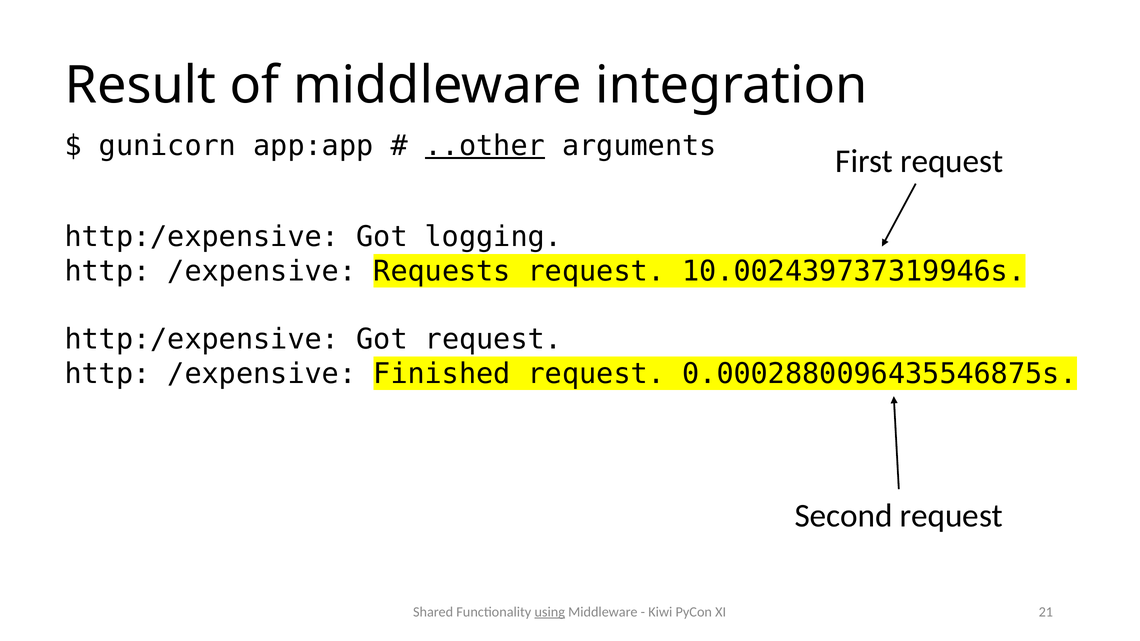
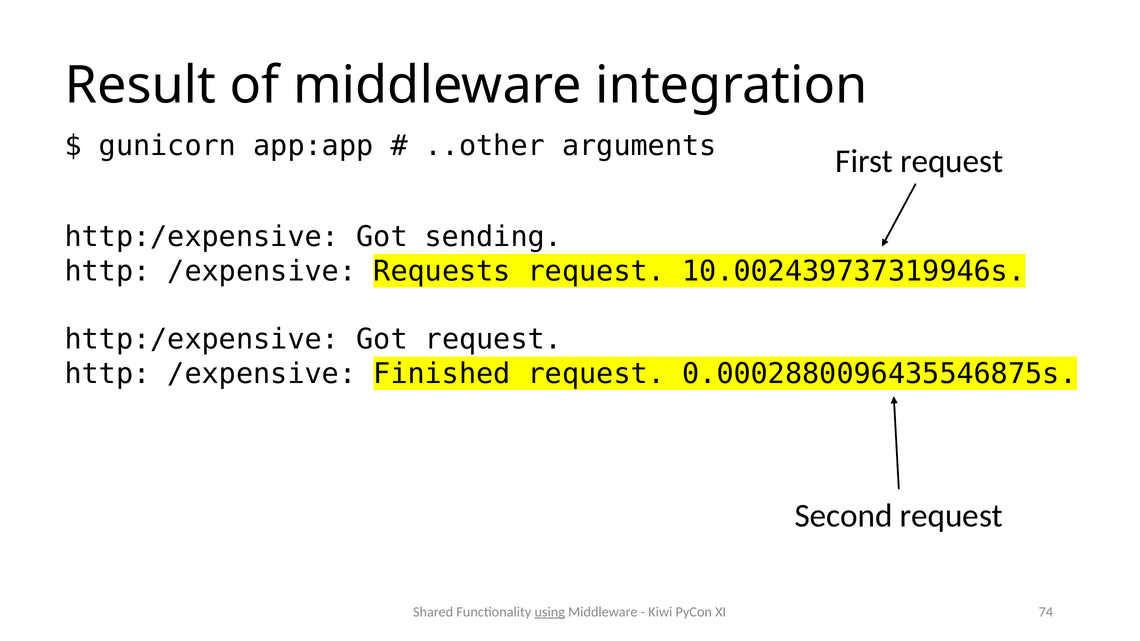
..other underline: present -> none (485, 146)
logging: logging -> sending (493, 237)
21: 21 -> 74 (1046, 612)
